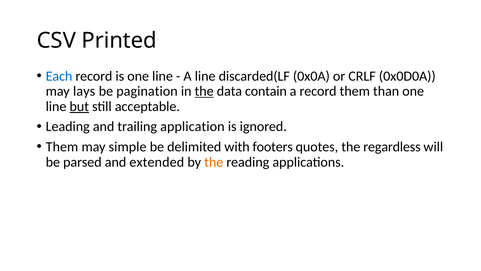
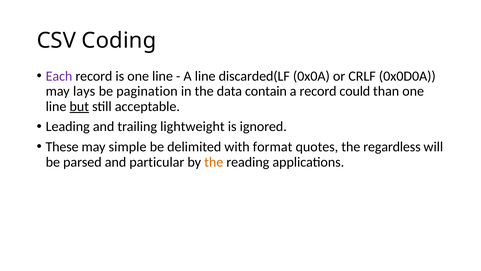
Printed: Printed -> Coding (119, 40)
Each colour: blue -> purple (59, 76)
the underline: present -> none (204, 91)
record them: them -> could (355, 91)
application: application -> lightweight (192, 126)
Them: Them -> These (62, 147)
footers: footers -> format (273, 147)
extended: extended -> particular (157, 162)
